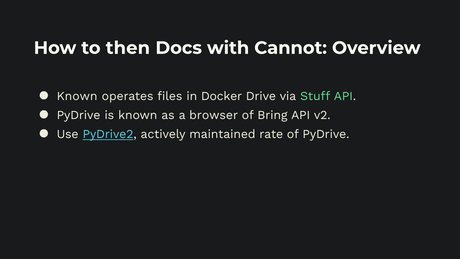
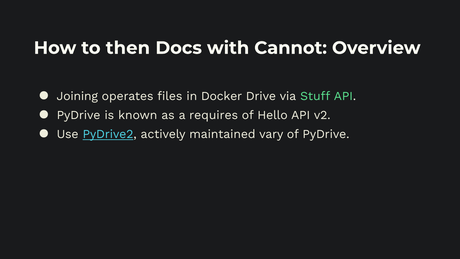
Known: Known -> Joining (77, 96)
browser: browser -> requires (214, 115)
Bring: Bring -> Hello (273, 115)
rate: rate -> vary (271, 134)
